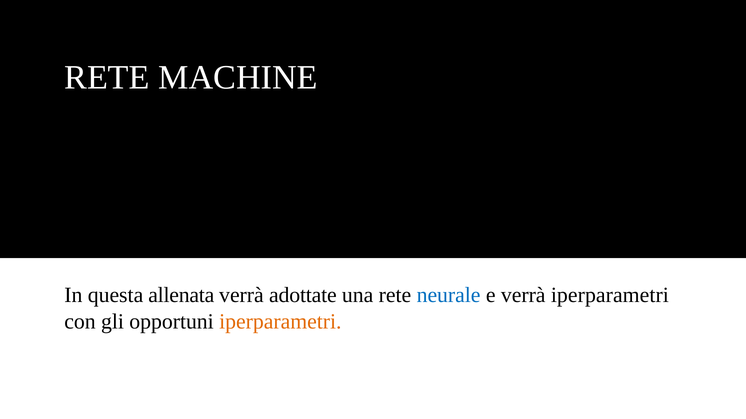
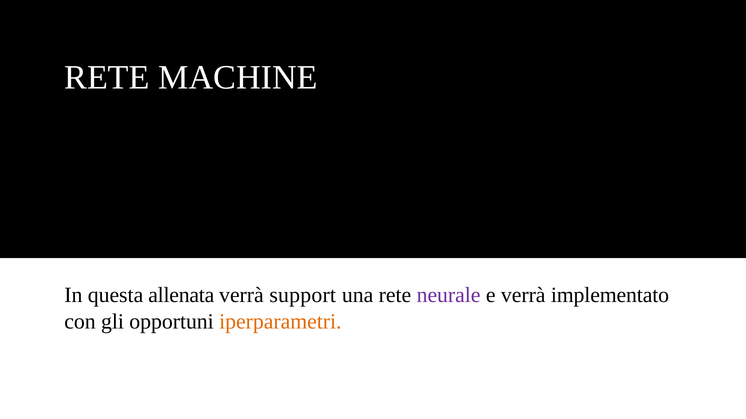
adottate: adottate -> support (303, 296)
neurale colour: blue -> purple (449, 296)
verrà iperparametri: iperparametri -> implementato (610, 296)
